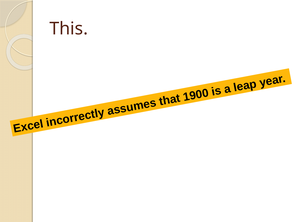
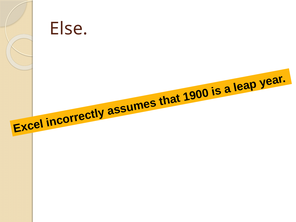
This: This -> Else (69, 29)
